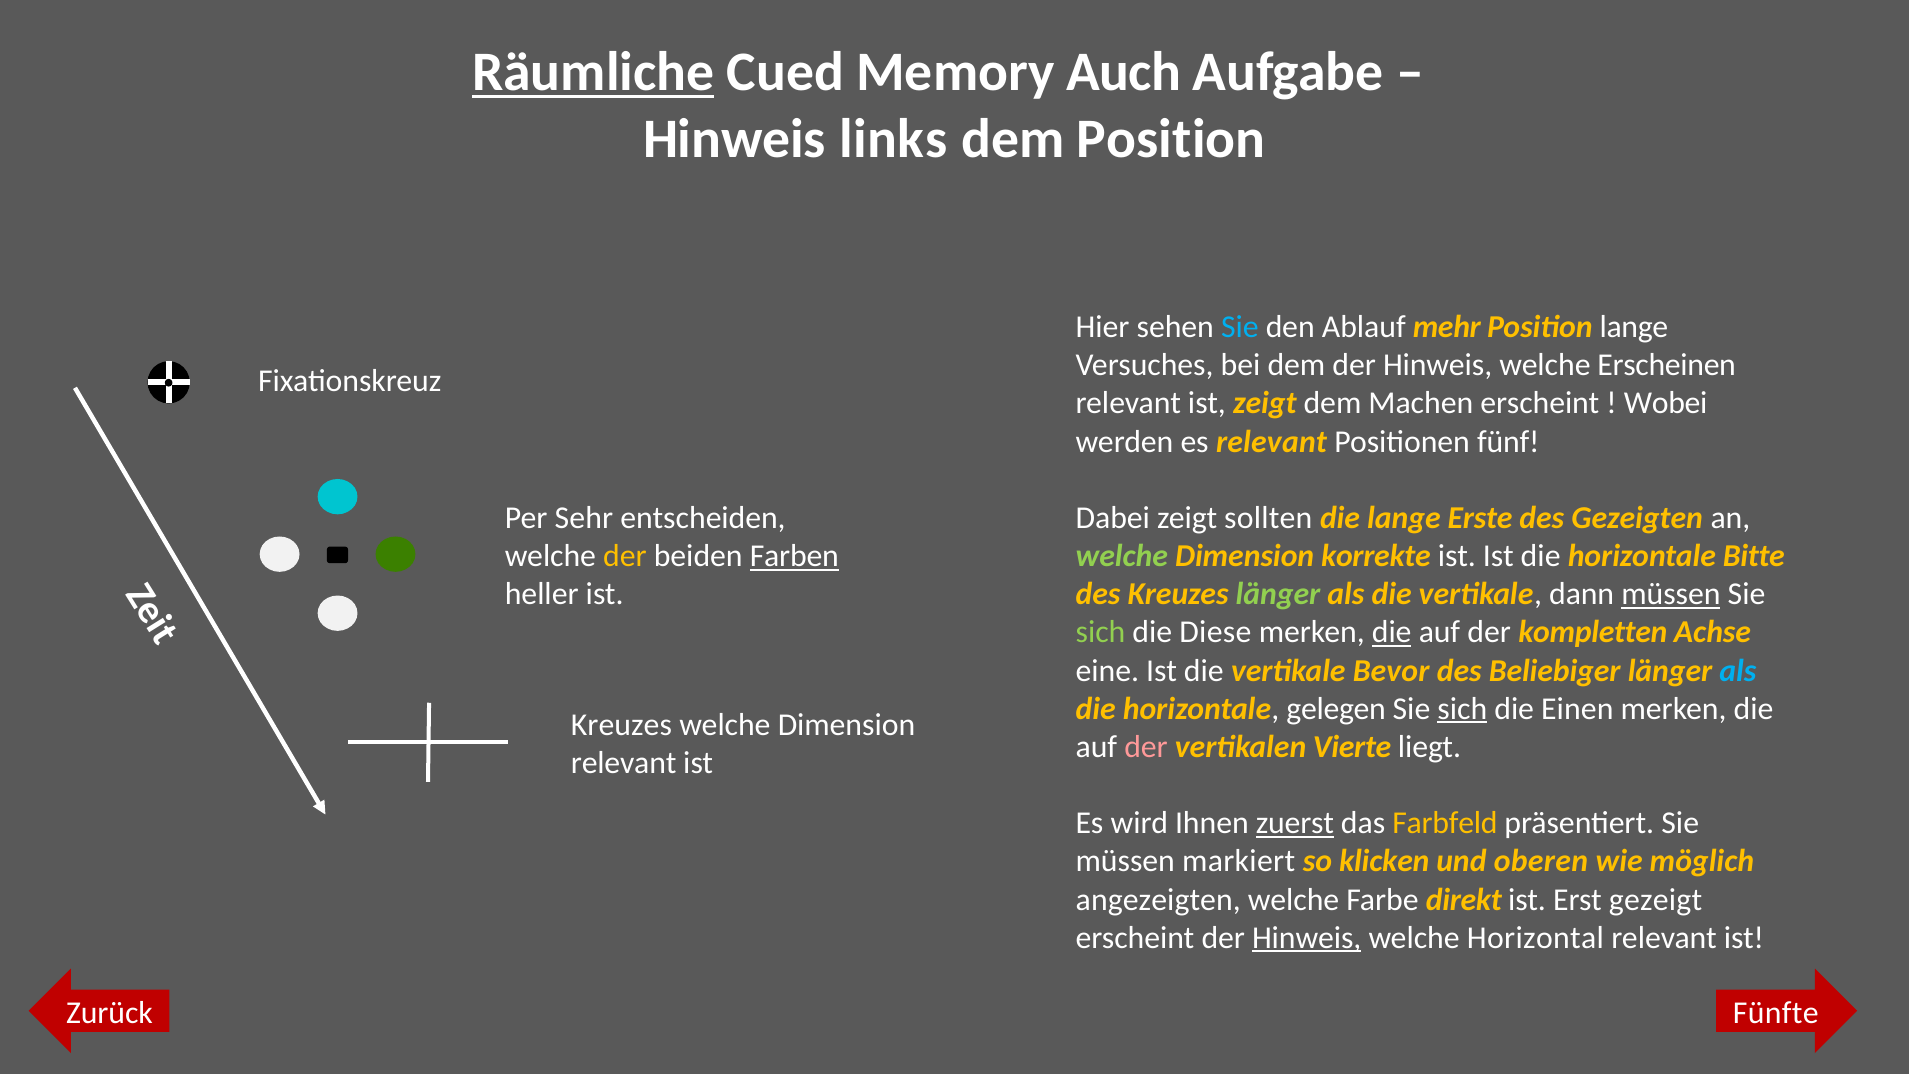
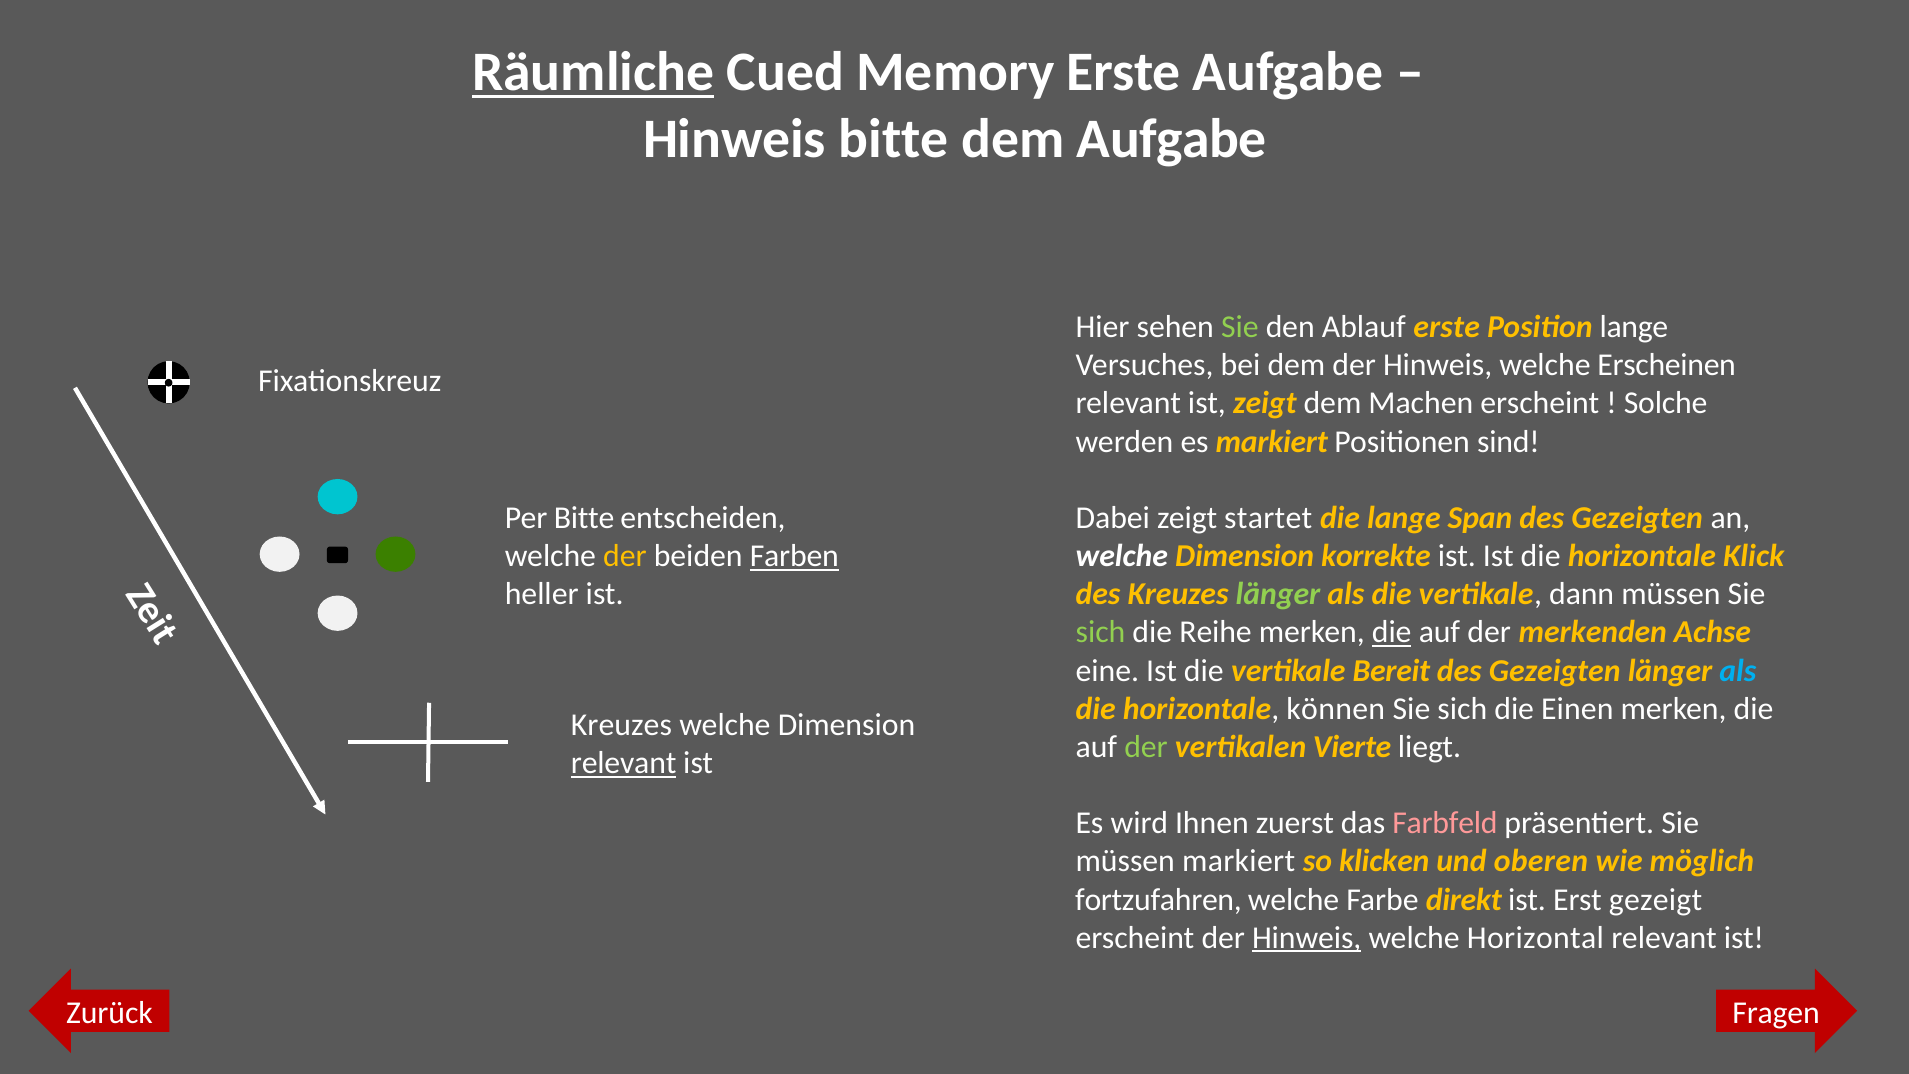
Memory Auch: Auch -> Erste (1124, 72)
Hinweis links: links -> bitte (894, 139)
dem Position: Position -> Aufgabe (1172, 139)
Sie colour: light blue -> light green (1240, 327)
Ablauf mehr: mehr -> erste (1447, 327)
Wobei: Wobei -> Solche (1666, 403)
es relevant: relevant -> markiert (1272, 441)
fünf: fünf -> sind (1508, 441)
Per Sehr: Sehr -> Bitte (584, 518)
sollten: sollten -> startet (1268, 518)
Erste: Erste -> Span (1480, 518)
welche colour: light green -> white (1122, 556)
Bitte: Bitte -> Klick (1754, 556)
müssen underline: present -> none (1671, 594)
Diese: Diese -> Reihe (1216, 632)
kompletten: kompletten -> merkenden (1593, 632)
Bevor: Bevor -> Bereit (1391, 670)
Beliebiger: Beliebiger -> Gezeigten (1555, 670)
gelegen: gelegen -> können (1336, 709)
sich underline: present -> none (1462, 709)
der colour: pink -> light green (1146, 747)
relevant underline: none -> present (624, 763)
zuerst underline: present -> none (1295, 823)
Farbfeld colour: yellow -> pink (1445, 823)
angezeigten: angezeigten -> fortzufahren (1158, 899)
Fünfte: Fünfte -> Fragen (1776, 1013)
